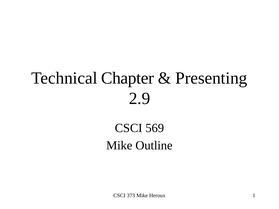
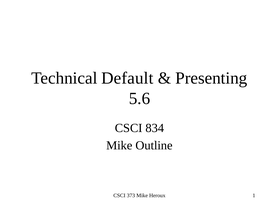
Chapter: Chapter -> Default (127, 78)
2.9: 2.9 -> 5.6 (139, 99)
569: 569 -> 834 (155, 128)
